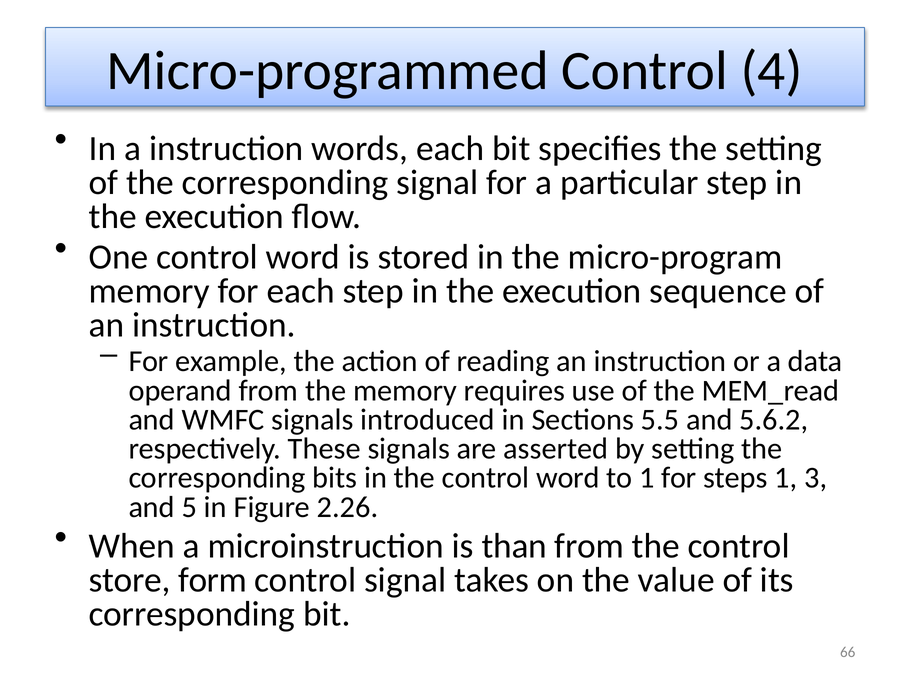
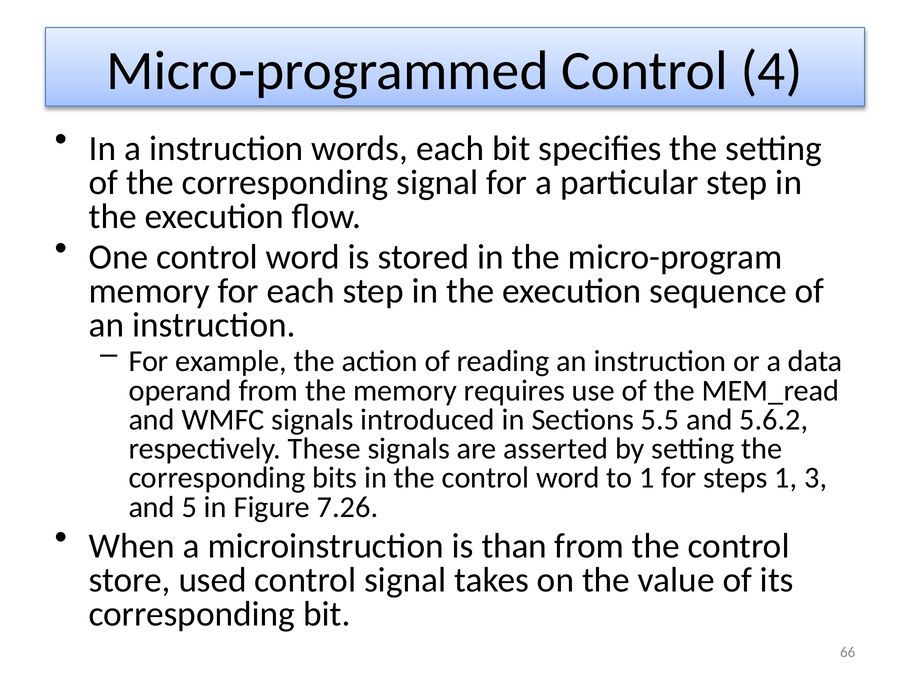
2.26: 2.26 -> 7.26 (348, 507)
form: form -> used (213, 580)
